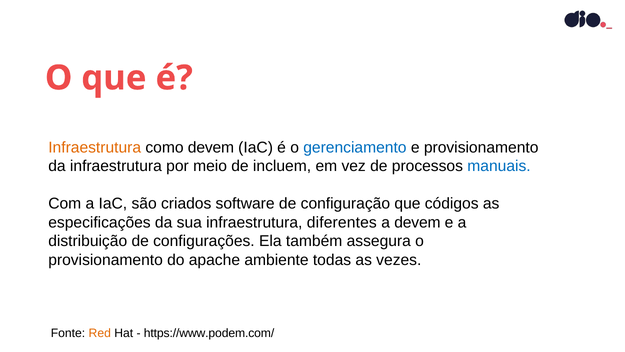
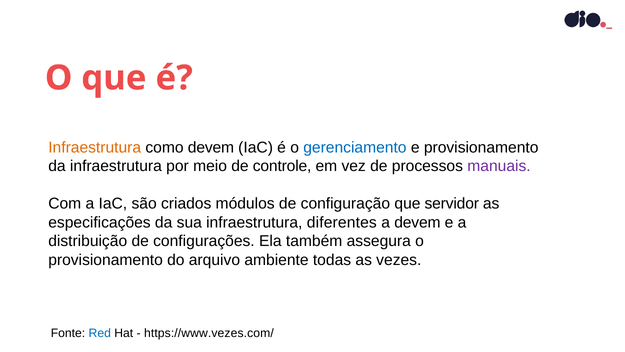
incluem: incluem -> controle (282, 166)
manuais colour: blue -> purple (499, 166)
software: software -> módulos (245, 204)
códigos: códigos -> servidor (452, 204)
apache: apache -> arquivo (214, 260)
Red colour: orange -> blue (100, 333)
https://www.podem.com/: https://www.podem.com/ -> https://www.vezes.com/ (209, 333)
